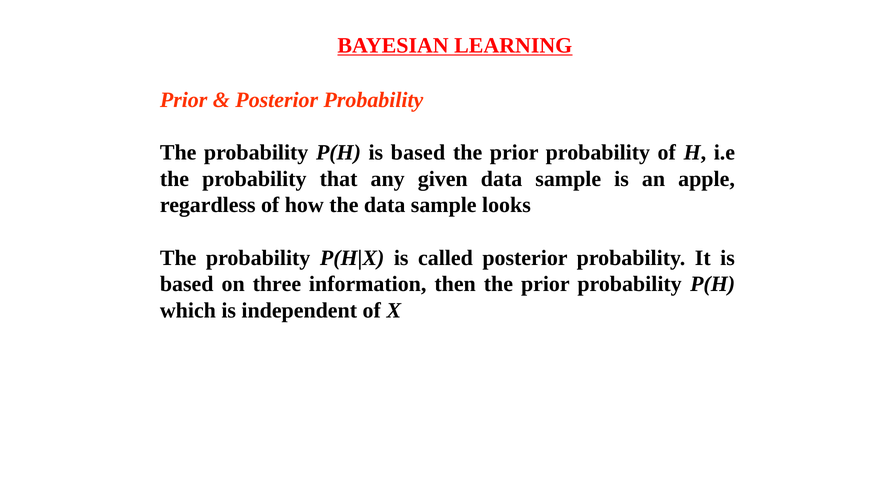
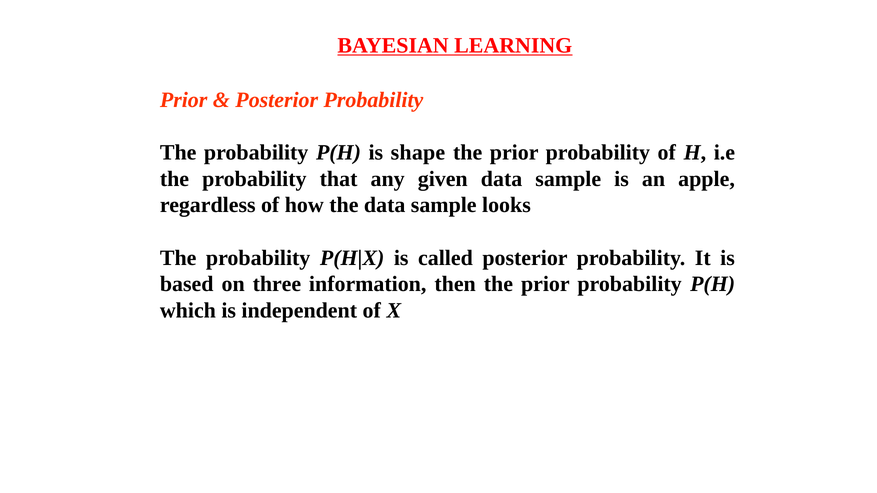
P(H is based: based -> shape (418, 153)
